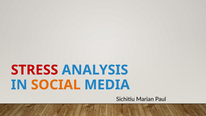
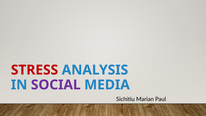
SOCIAL colour: orange -> purple (56, 85)
